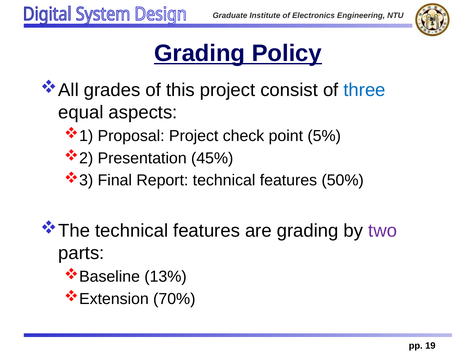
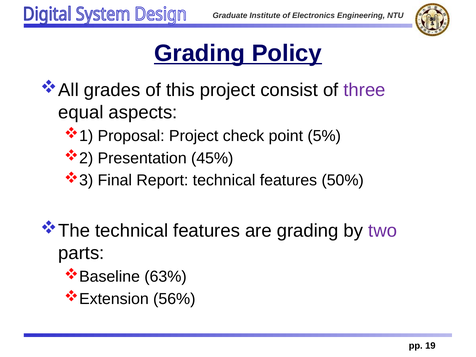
three colour: blue -> purple (365, 90)
13%: 13% -> 63% (166, 277)
70%: 70% -> 56% (174, 299)
